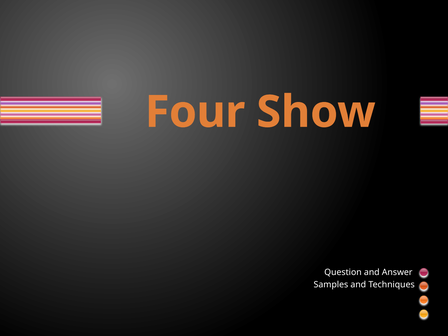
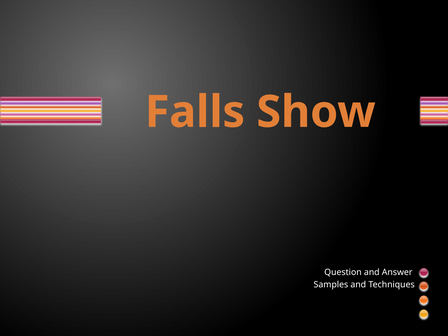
Four: Four -> Falls (195, 112)
